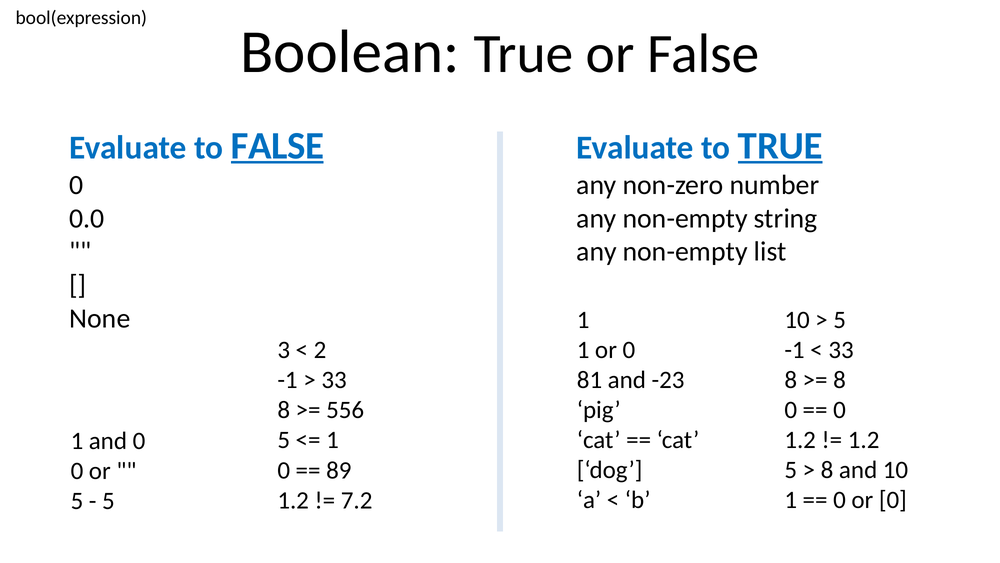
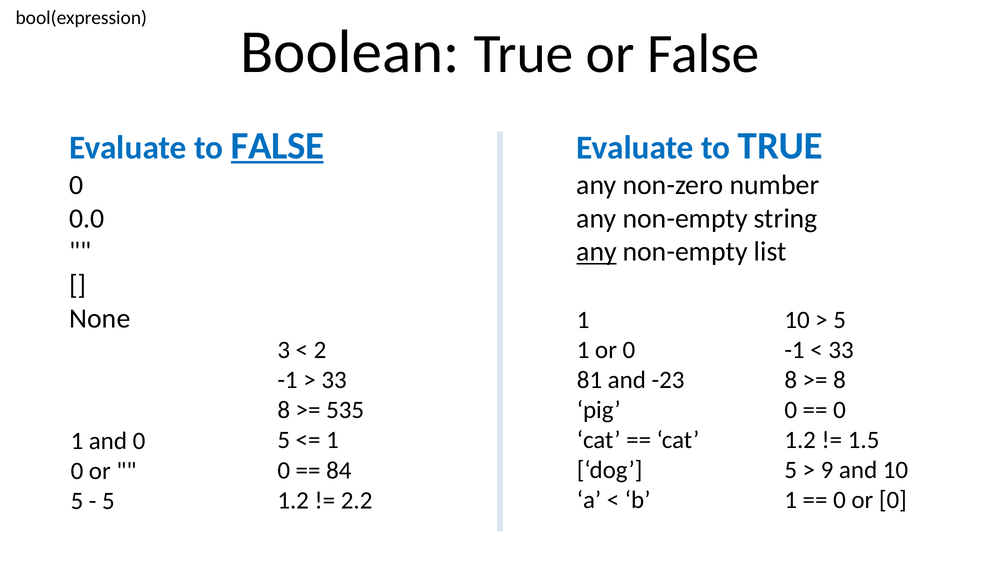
TRUE underline: present -> none (780, 146)
any underline: none -> present (597, 251)
556: 556 -> 535 (345, 410)
1.2: 1.2 -> 1.5 (864, 440)
8: 8 -> 9 (827, 470)
89: 89 -> 84 (339, 470)
7.2: 7.2 -> 2.2 (357, 500)
